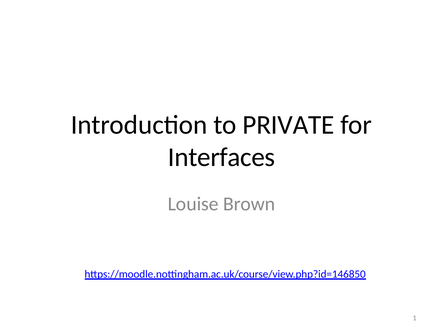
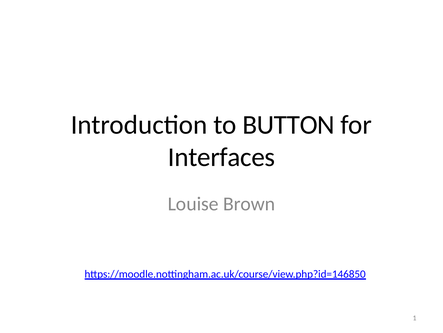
PRIVATE: PRIVATE -> BUTTON (289, 124)
